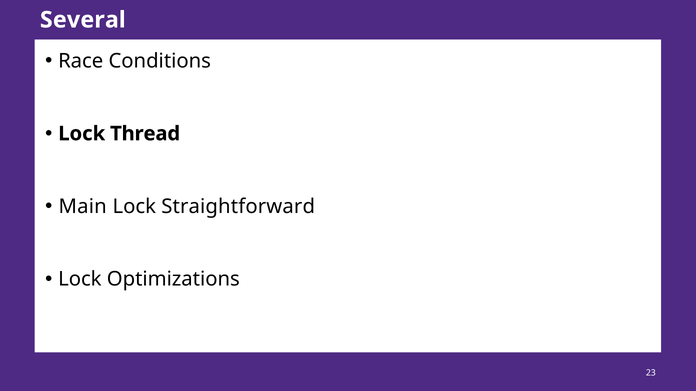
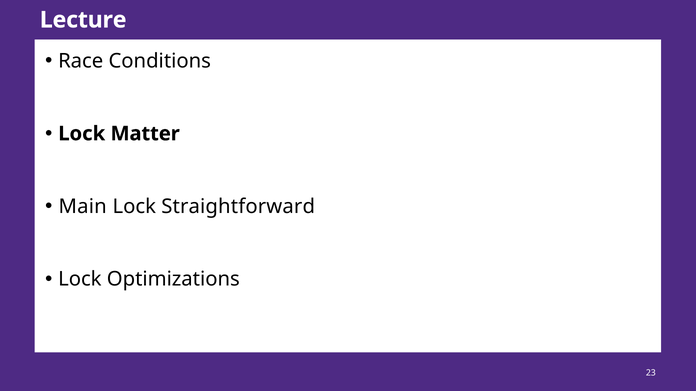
Several: Several -> Lecture (83, 20)
Thread: Thread -> Matter (145, 134)
